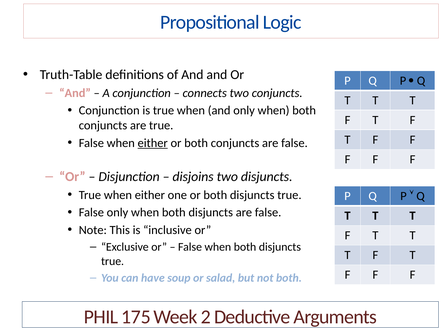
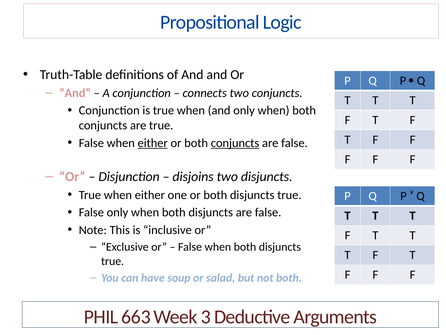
conjuncts underline: none -> present (235, 143)
175: 175 -> 663 (136, 317)
2: 2 -> 3 (206, 317)
